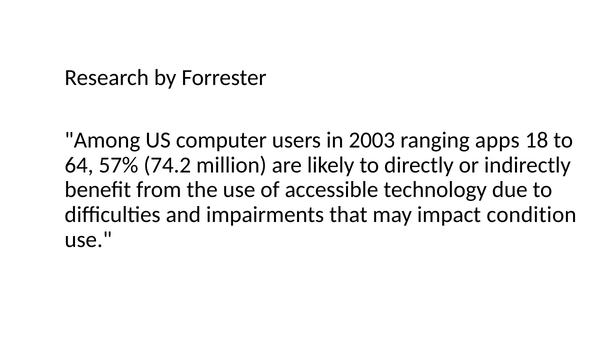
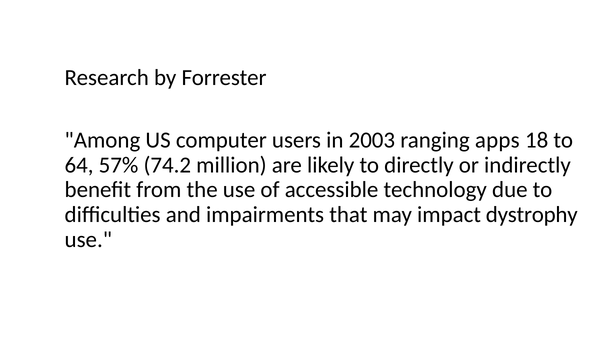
condition: condition -> dystrophy (532, 214)
